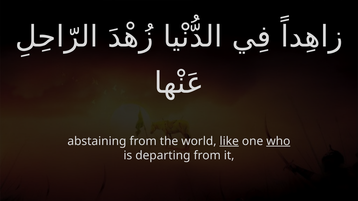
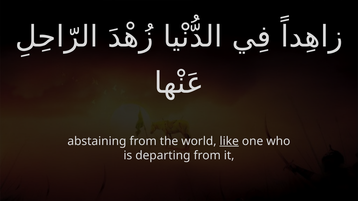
who underline: present -> none (278, 141)
